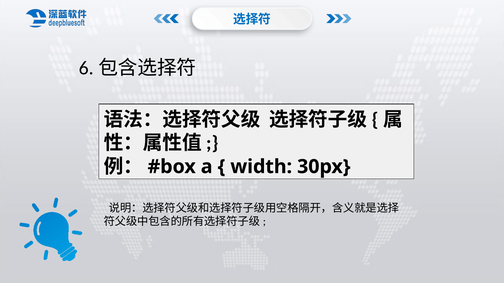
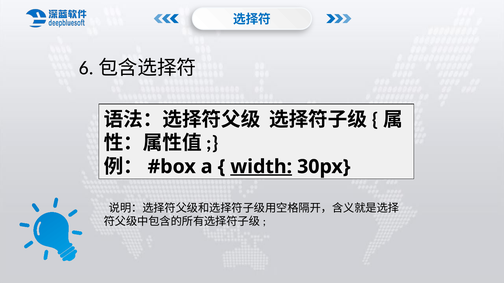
width underline: none -> present (261, 167)
